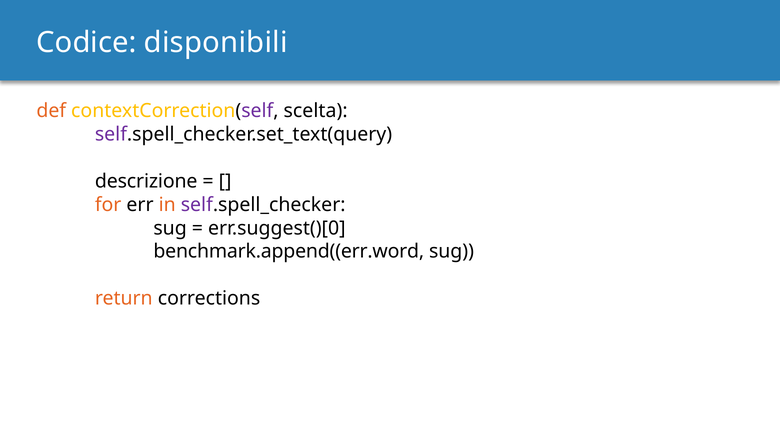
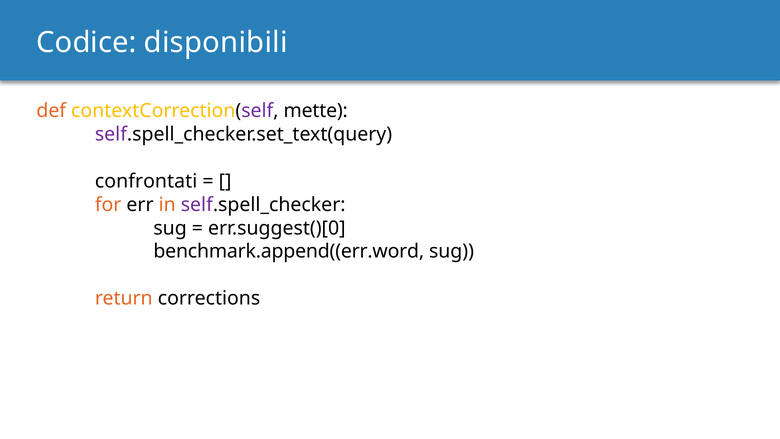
scelta: scelta -> mette (316, 111)
descrizione: descrizione -> confrontati (146, 181)
